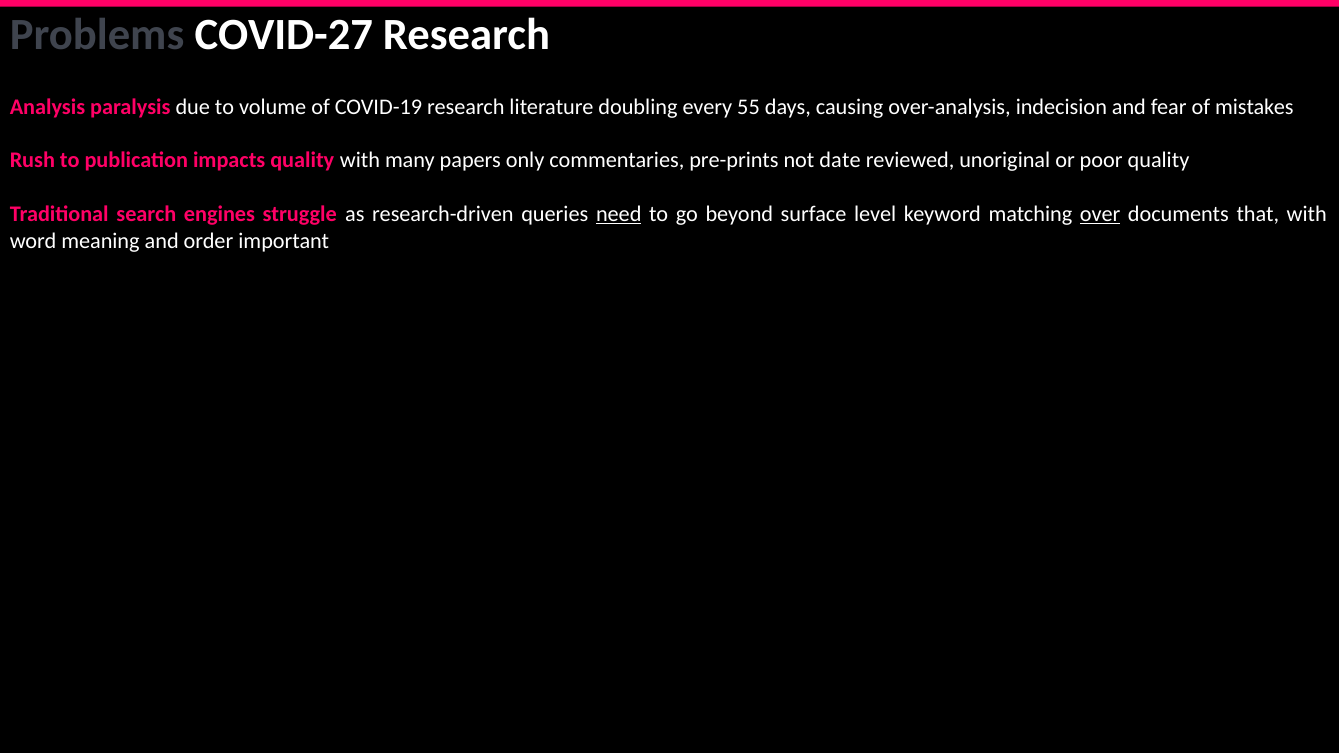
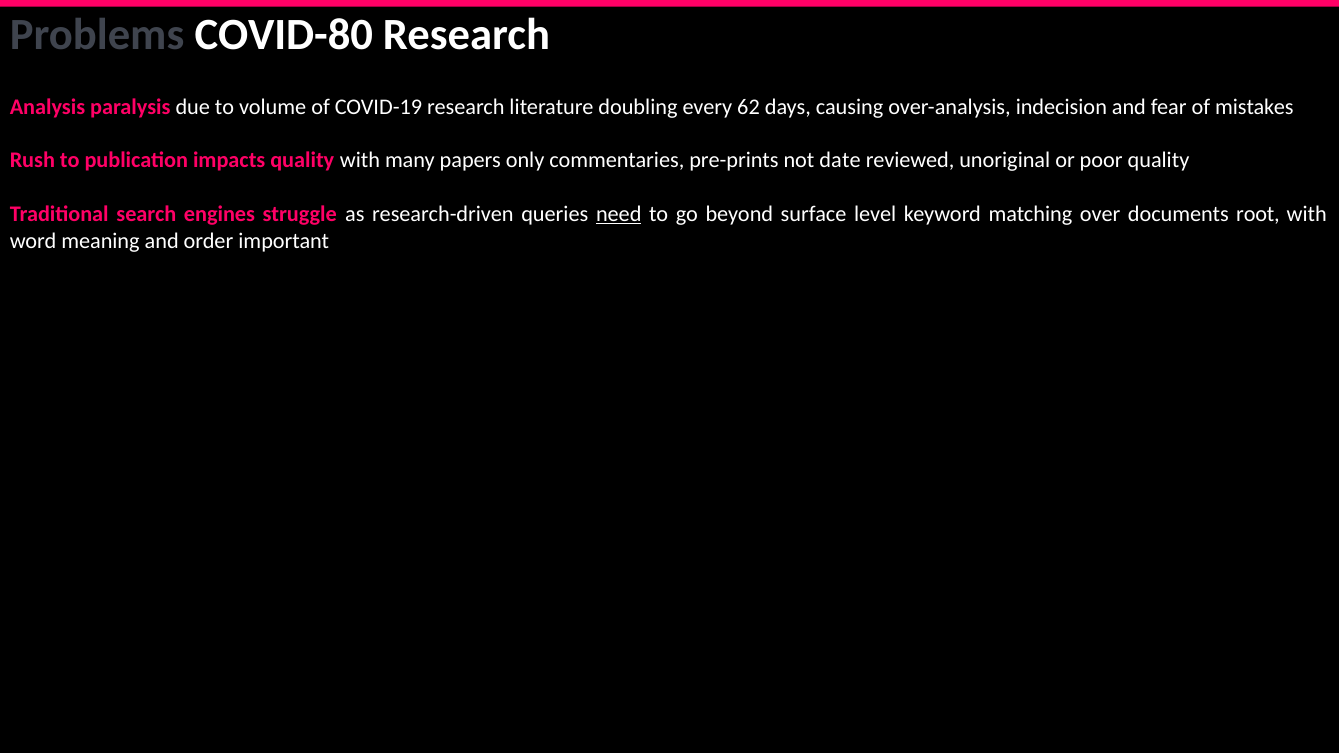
COVID-27: COVID-27 -> COVID-80 (284, 35)
55: 55 -> 62 (749, 107)
over underline: present -> none (1100, 214)
that: that -> root (1258, 214)
